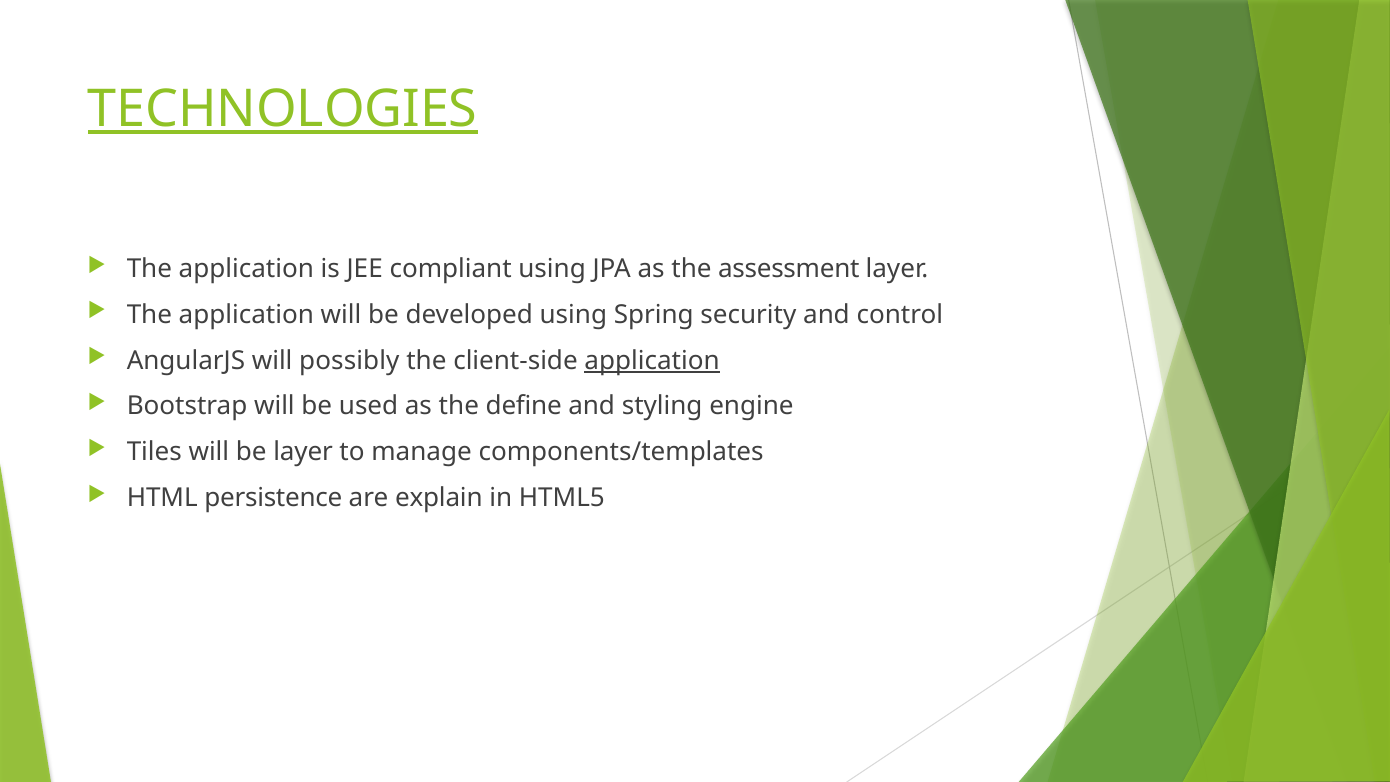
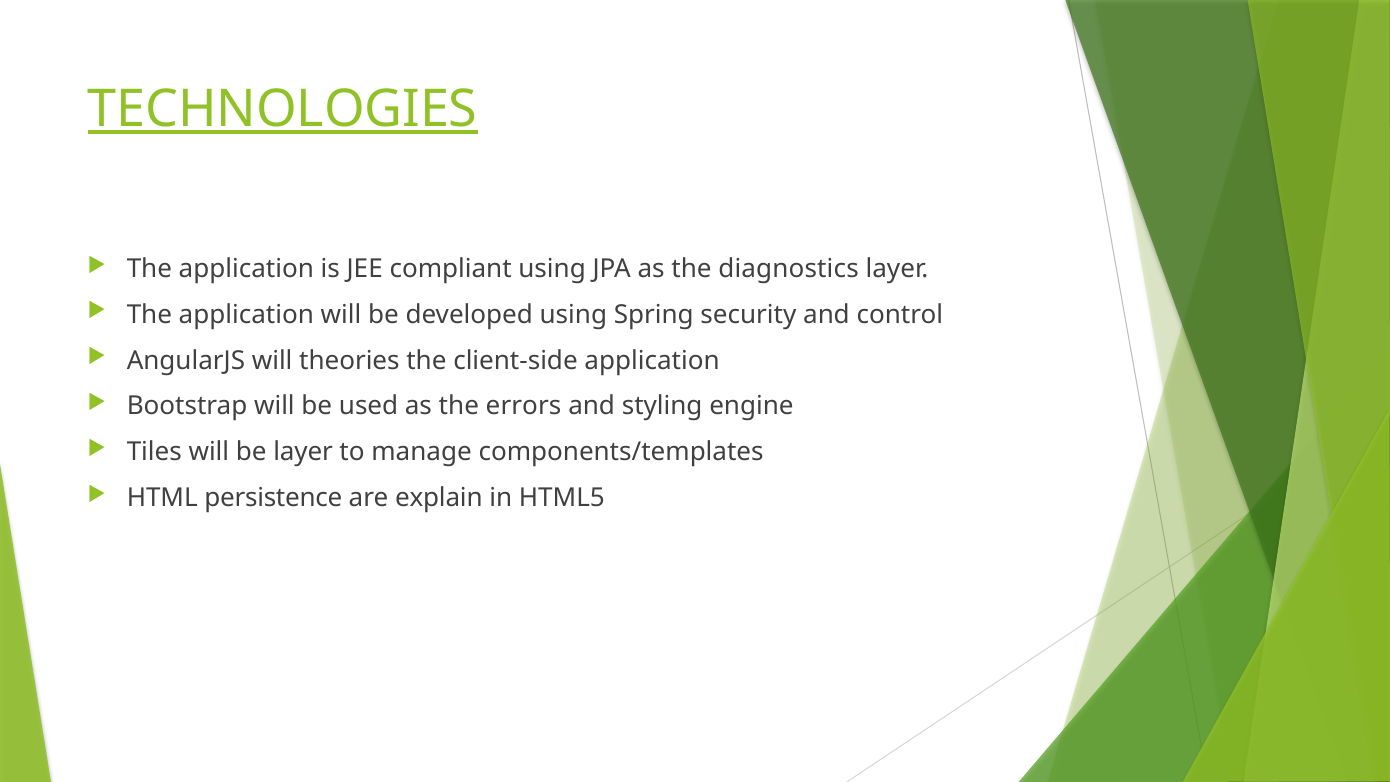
assessment: assessment -> diagnostics (789, 269)
possibly: possibly -> theories (349, 361)
application underline: present -> none (652, 361)
define: define -> errors (524, 406)
